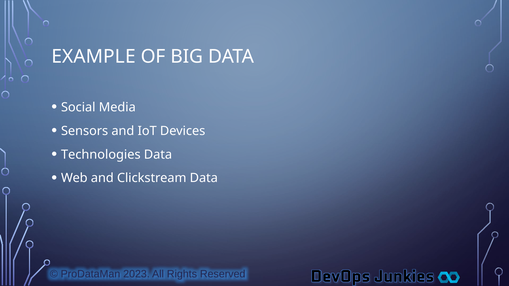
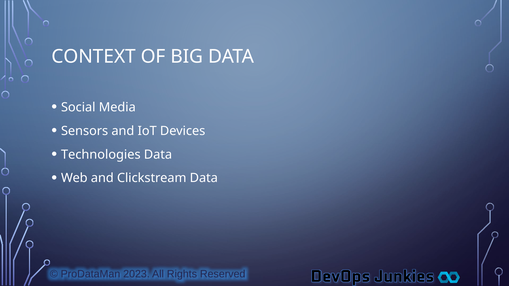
EXAMPLE: EXAMPLE -> CONTEXT (94, 57)
